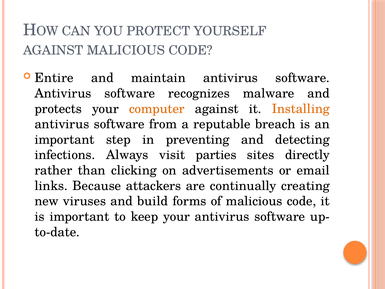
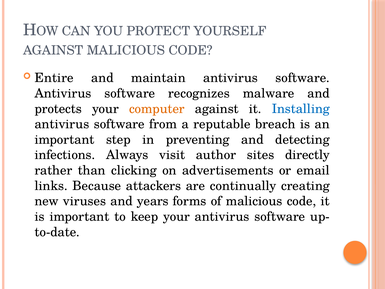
Installing colour: orange -> blue (301, 109)
parties: parties -> author (216, 155)
build: build -> years (153, 201)
